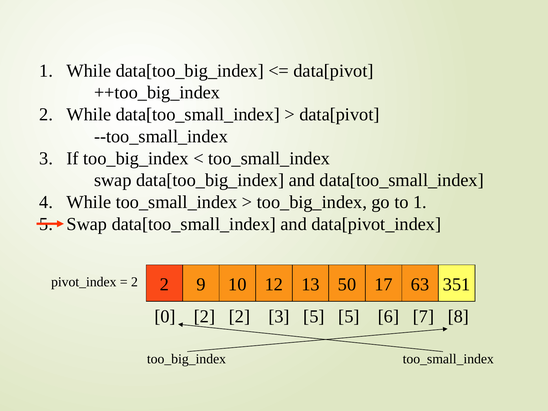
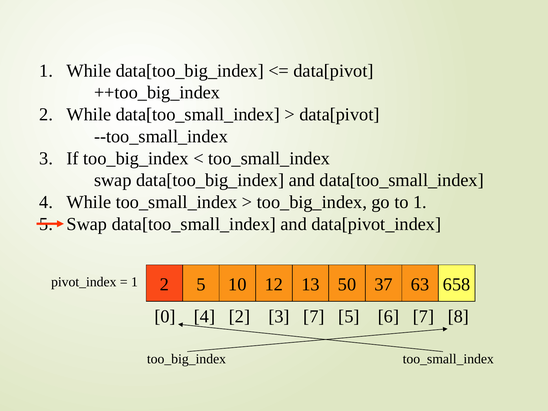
2: 2 -> 1 (134, 282)
2 9: 9 -> 5 (201, 284)
17: 17 -> 37 (384, 284)
351: 351 -> 658 (457, 284)
0 2: 2 -> 4 (205, 316)
3 5: 5 -> 7 (314, 316)
